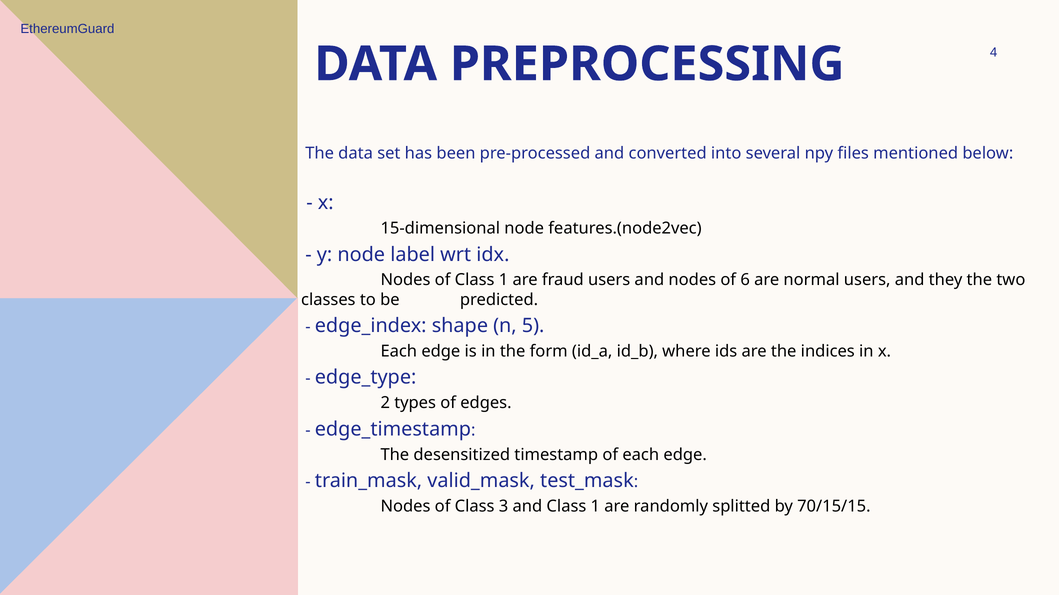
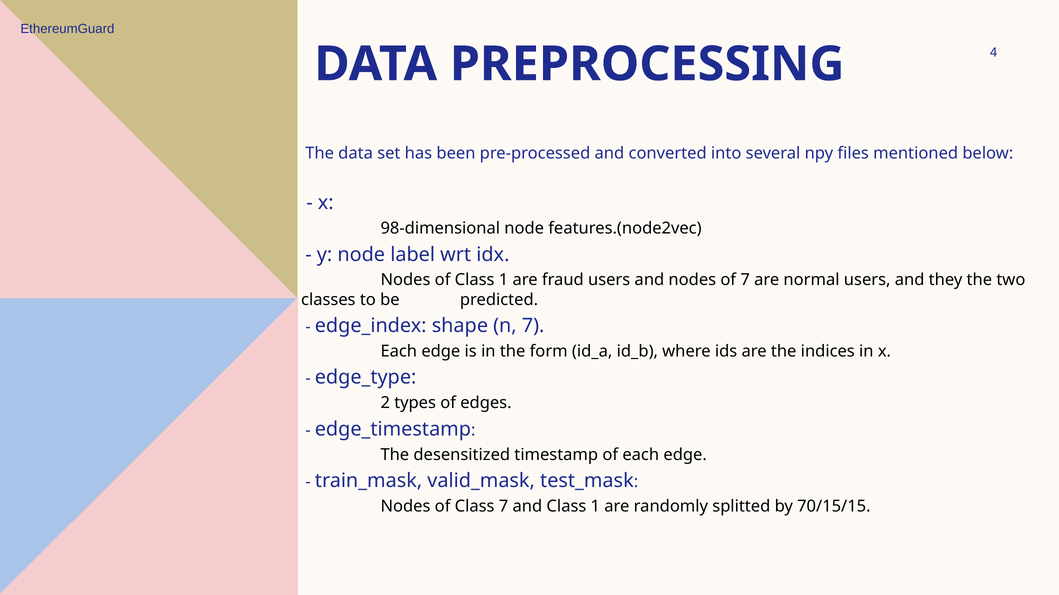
15-dimensional: 15-dimensional -> 98-dimensional (440, 229)
of 6: 6 -> 7 (745, 280)
n 5: 5 -> 7 (533, 326)
Class 3: 3 -> 7 (504, 507)
